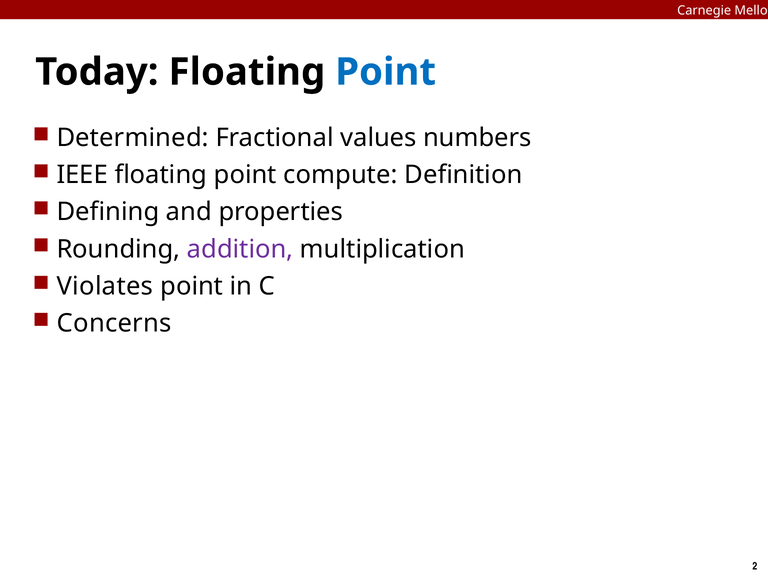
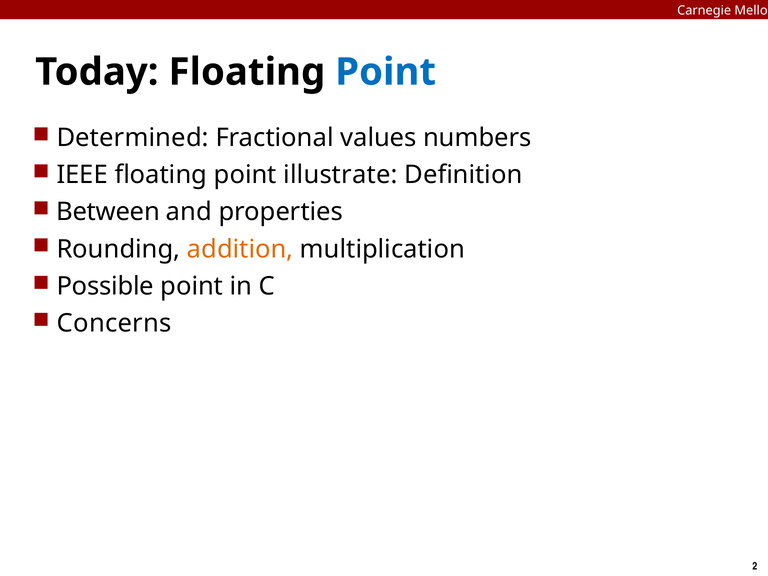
compute: compute -> illustrate (340, 175)
Defining: Defining -> Between (108, 212)
addition colour: purple -> orange (240, 249)
Violates: Violates -> Possible (105, 286)
